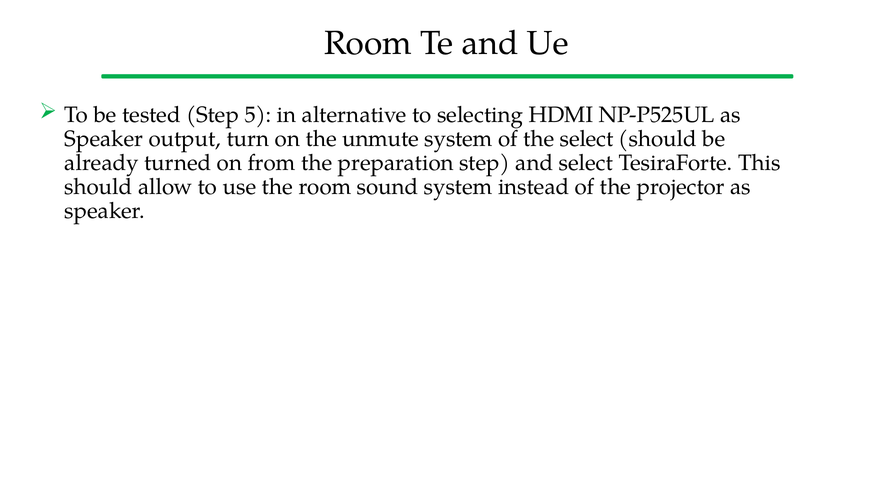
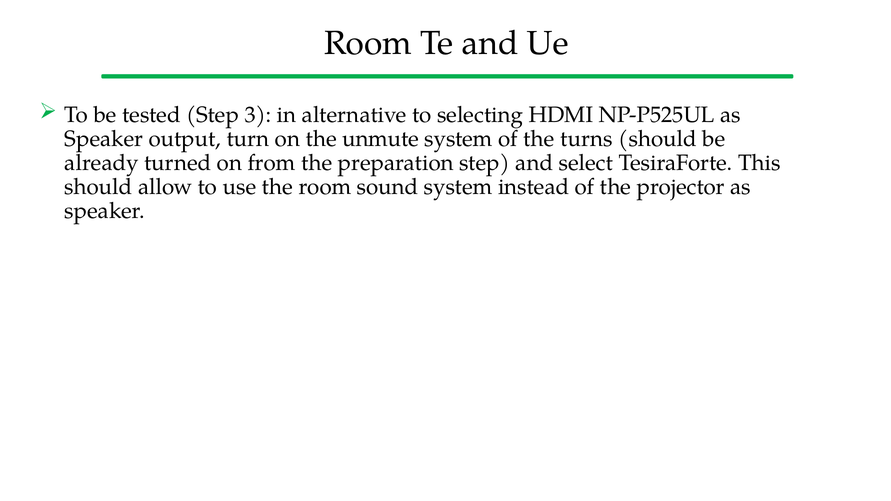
5: 5 -> 3 (258, 115)
the select: select -> turns (586, 139)
